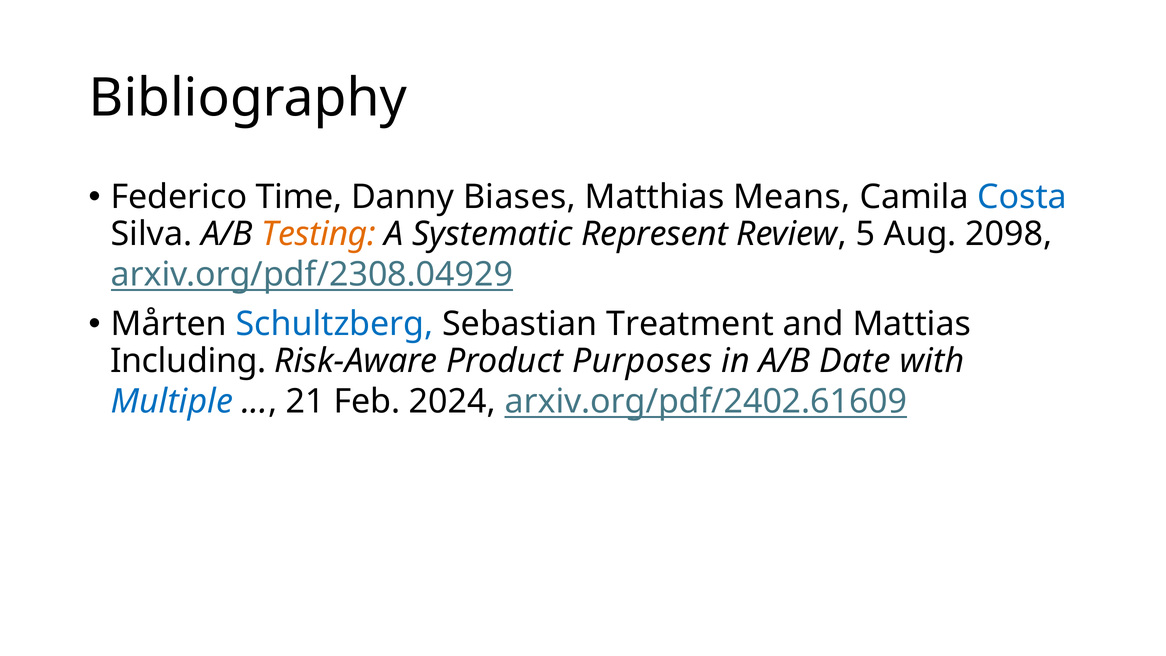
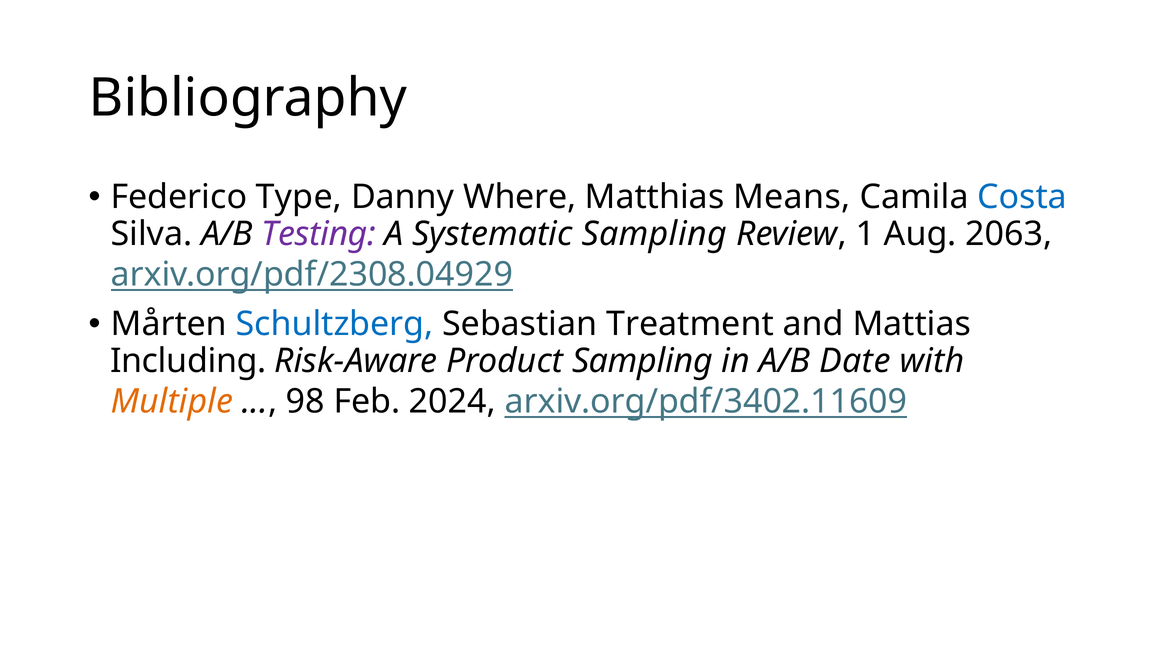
Time: Time -> Type (299, 197)
Biases: Biases -> Where (520, 197)
Testing colour: orange -> purple (319, 234)
Systematic Represent: Represent -> Sampling (654, 234)
5: 5 -> 1 (865, 234)
2098: 2098 -> 2063 (1009, 234)
Product Purposes: Purposes -> Sampling (643, 361)
Multiple colour: blue -> orange (172, 401)
21: 21 -> 98 (305, 401)
arxiv.org/pdf/2402.61609: arxiv.org/pdf/2402.61609 -> arxiv.org/pdf/3402.11609 (706, 401)
